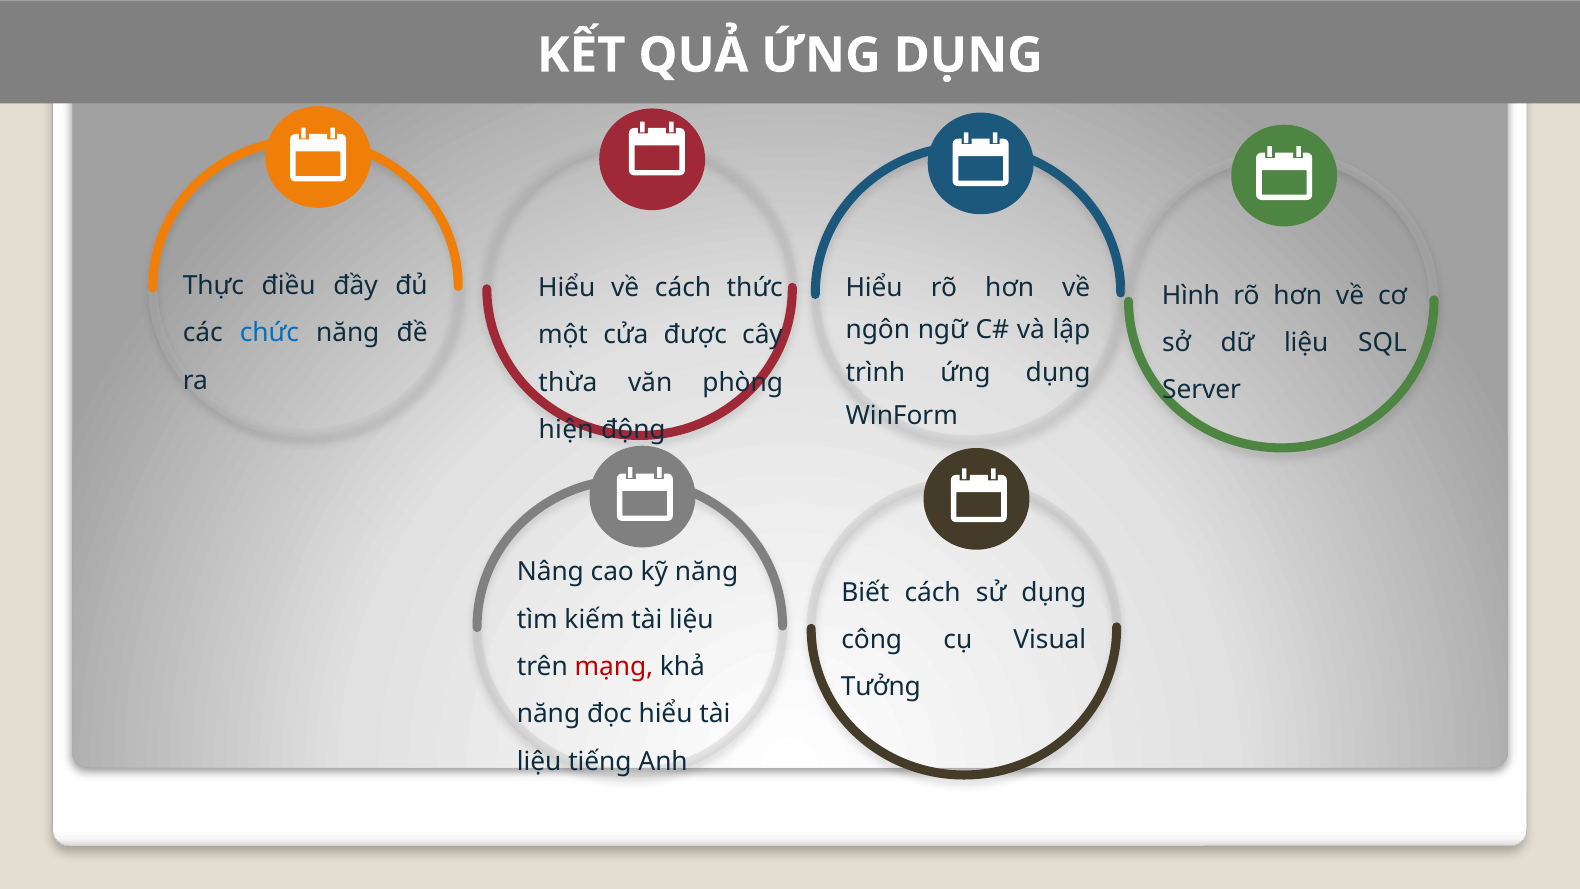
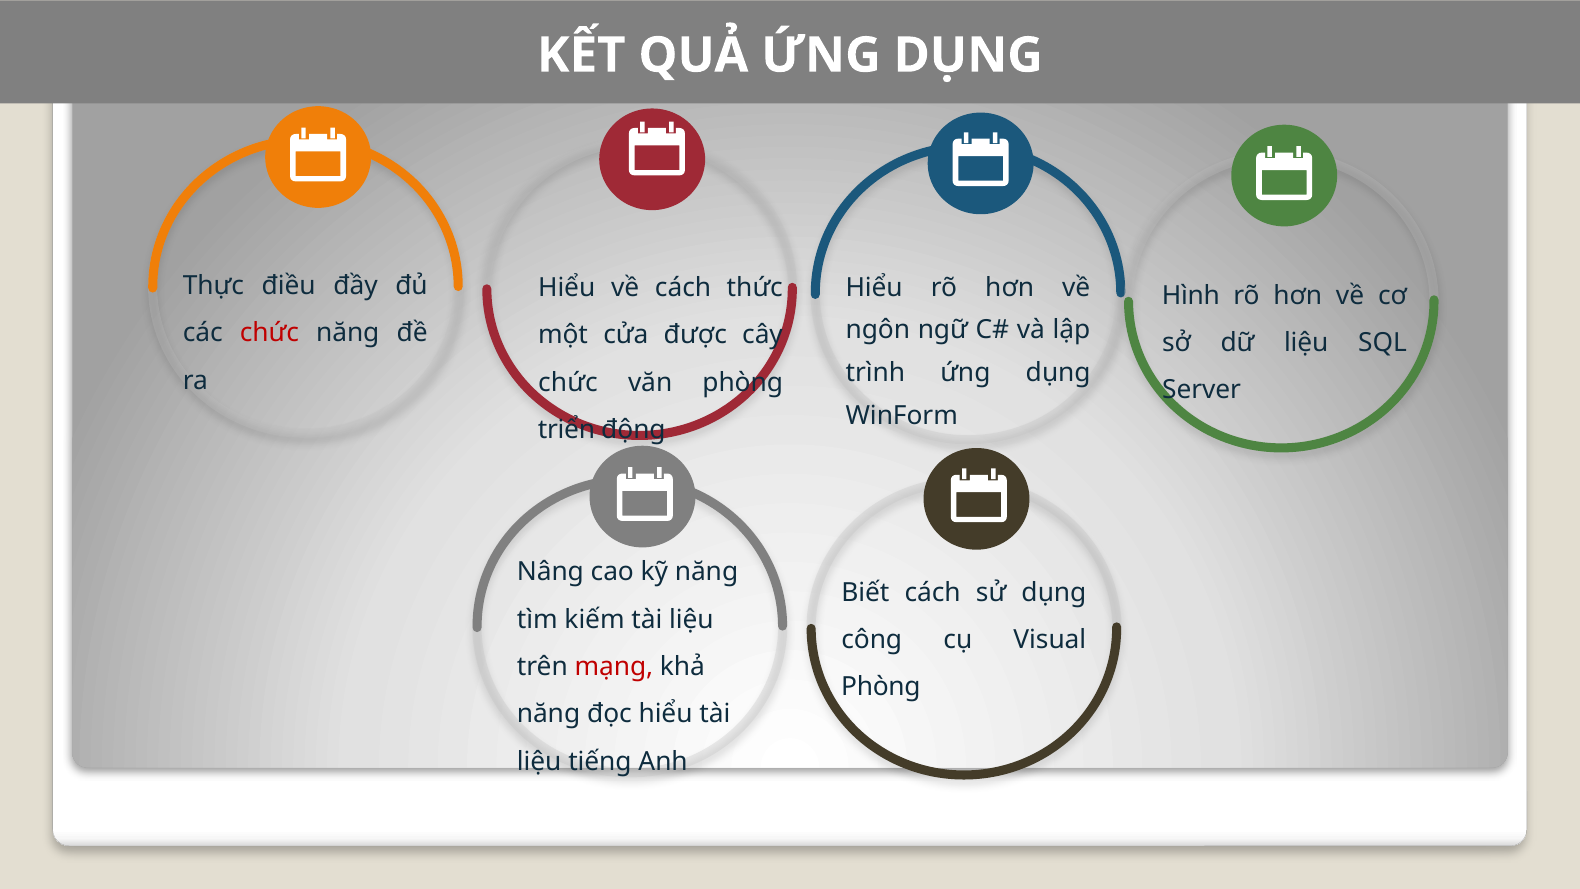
chức colour: blue -> red (269, 333)
thừa: thừa -> chức (568, 383)
hiện: hiện -> triển (566, 430)
Tưởng: Tưởng -> Phòng (881, 687)
